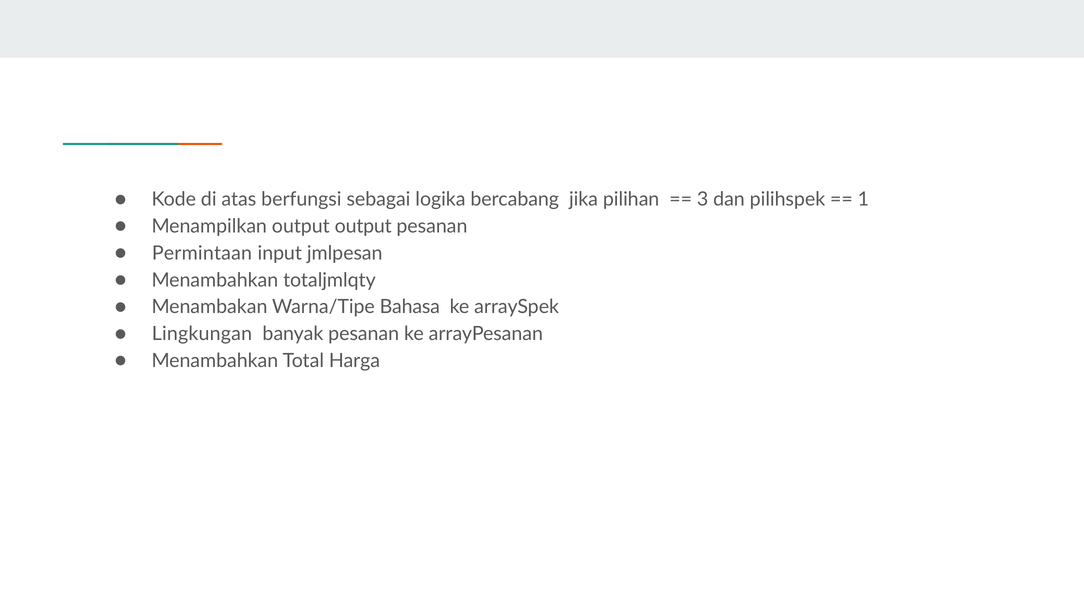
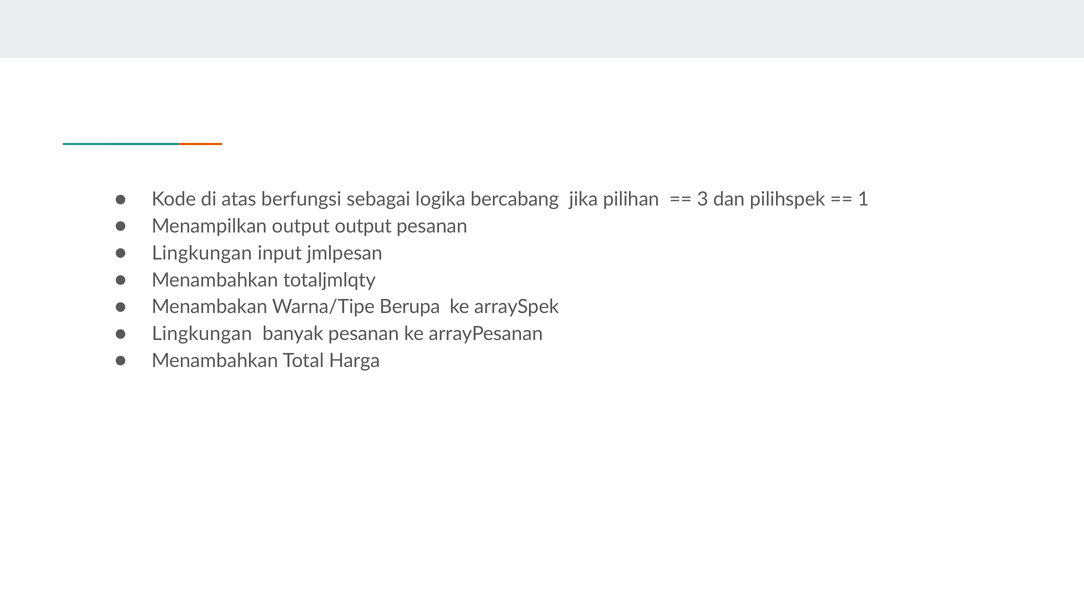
Permintaan: Permintaan -> Lingkungan (202, 253)
Bahasa: Bahasa -> Berupa (410, 307)
